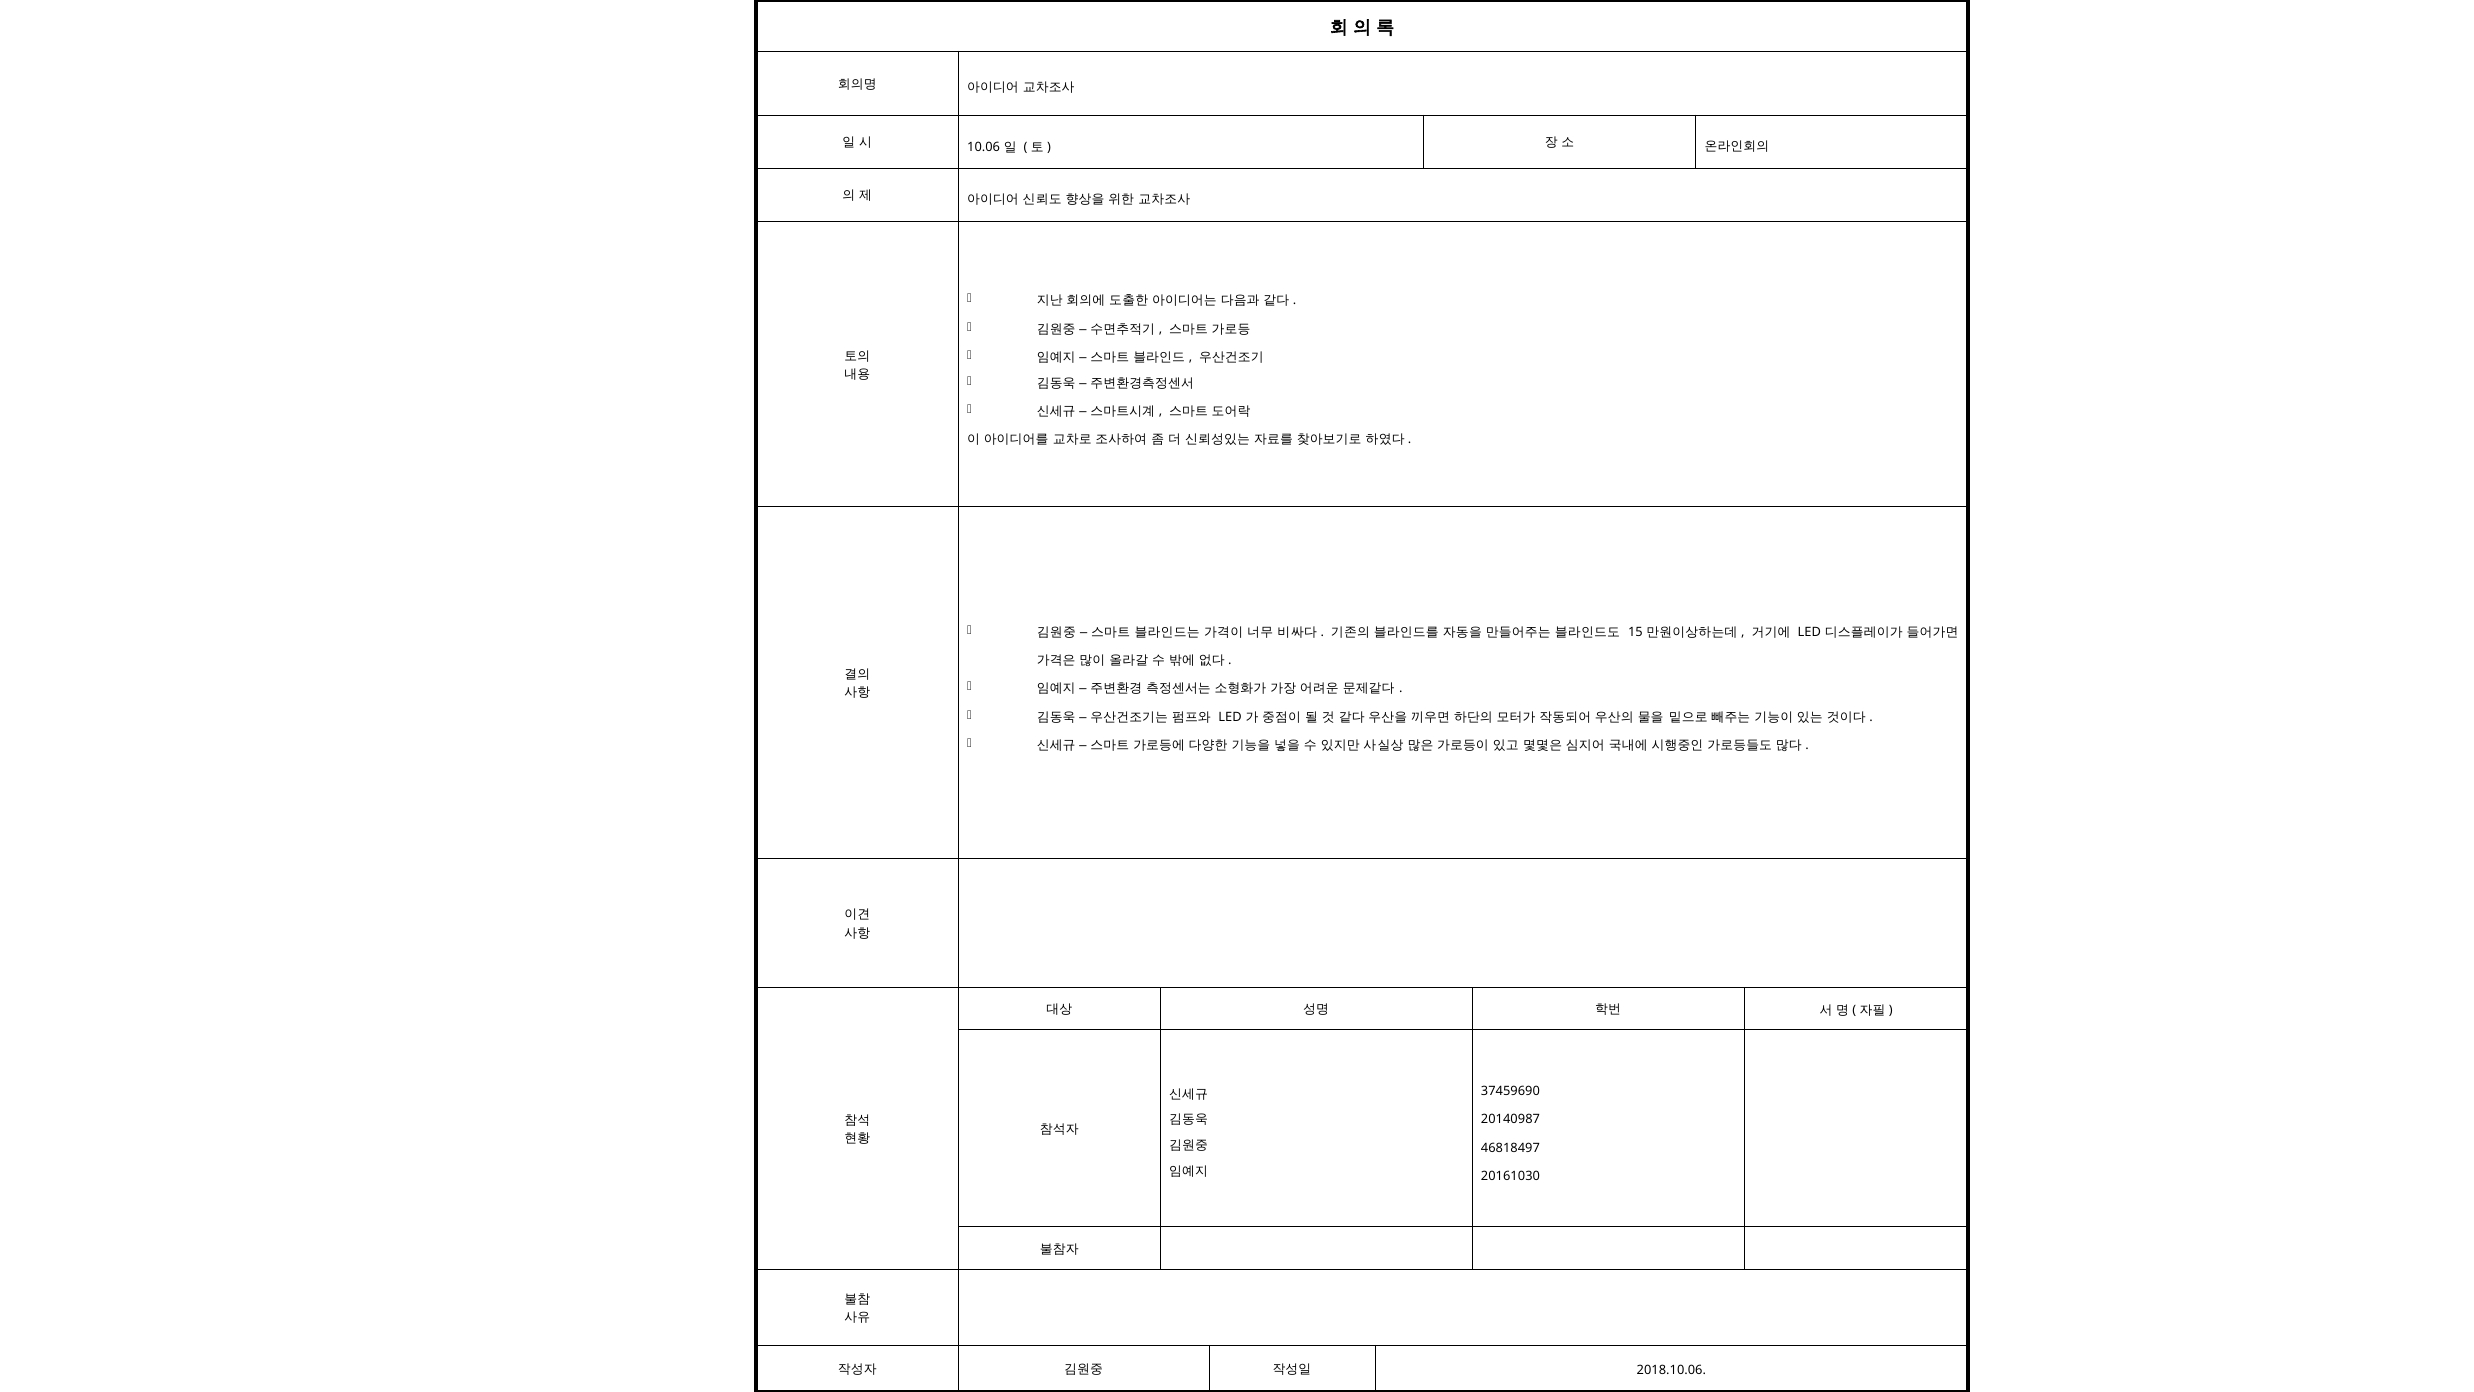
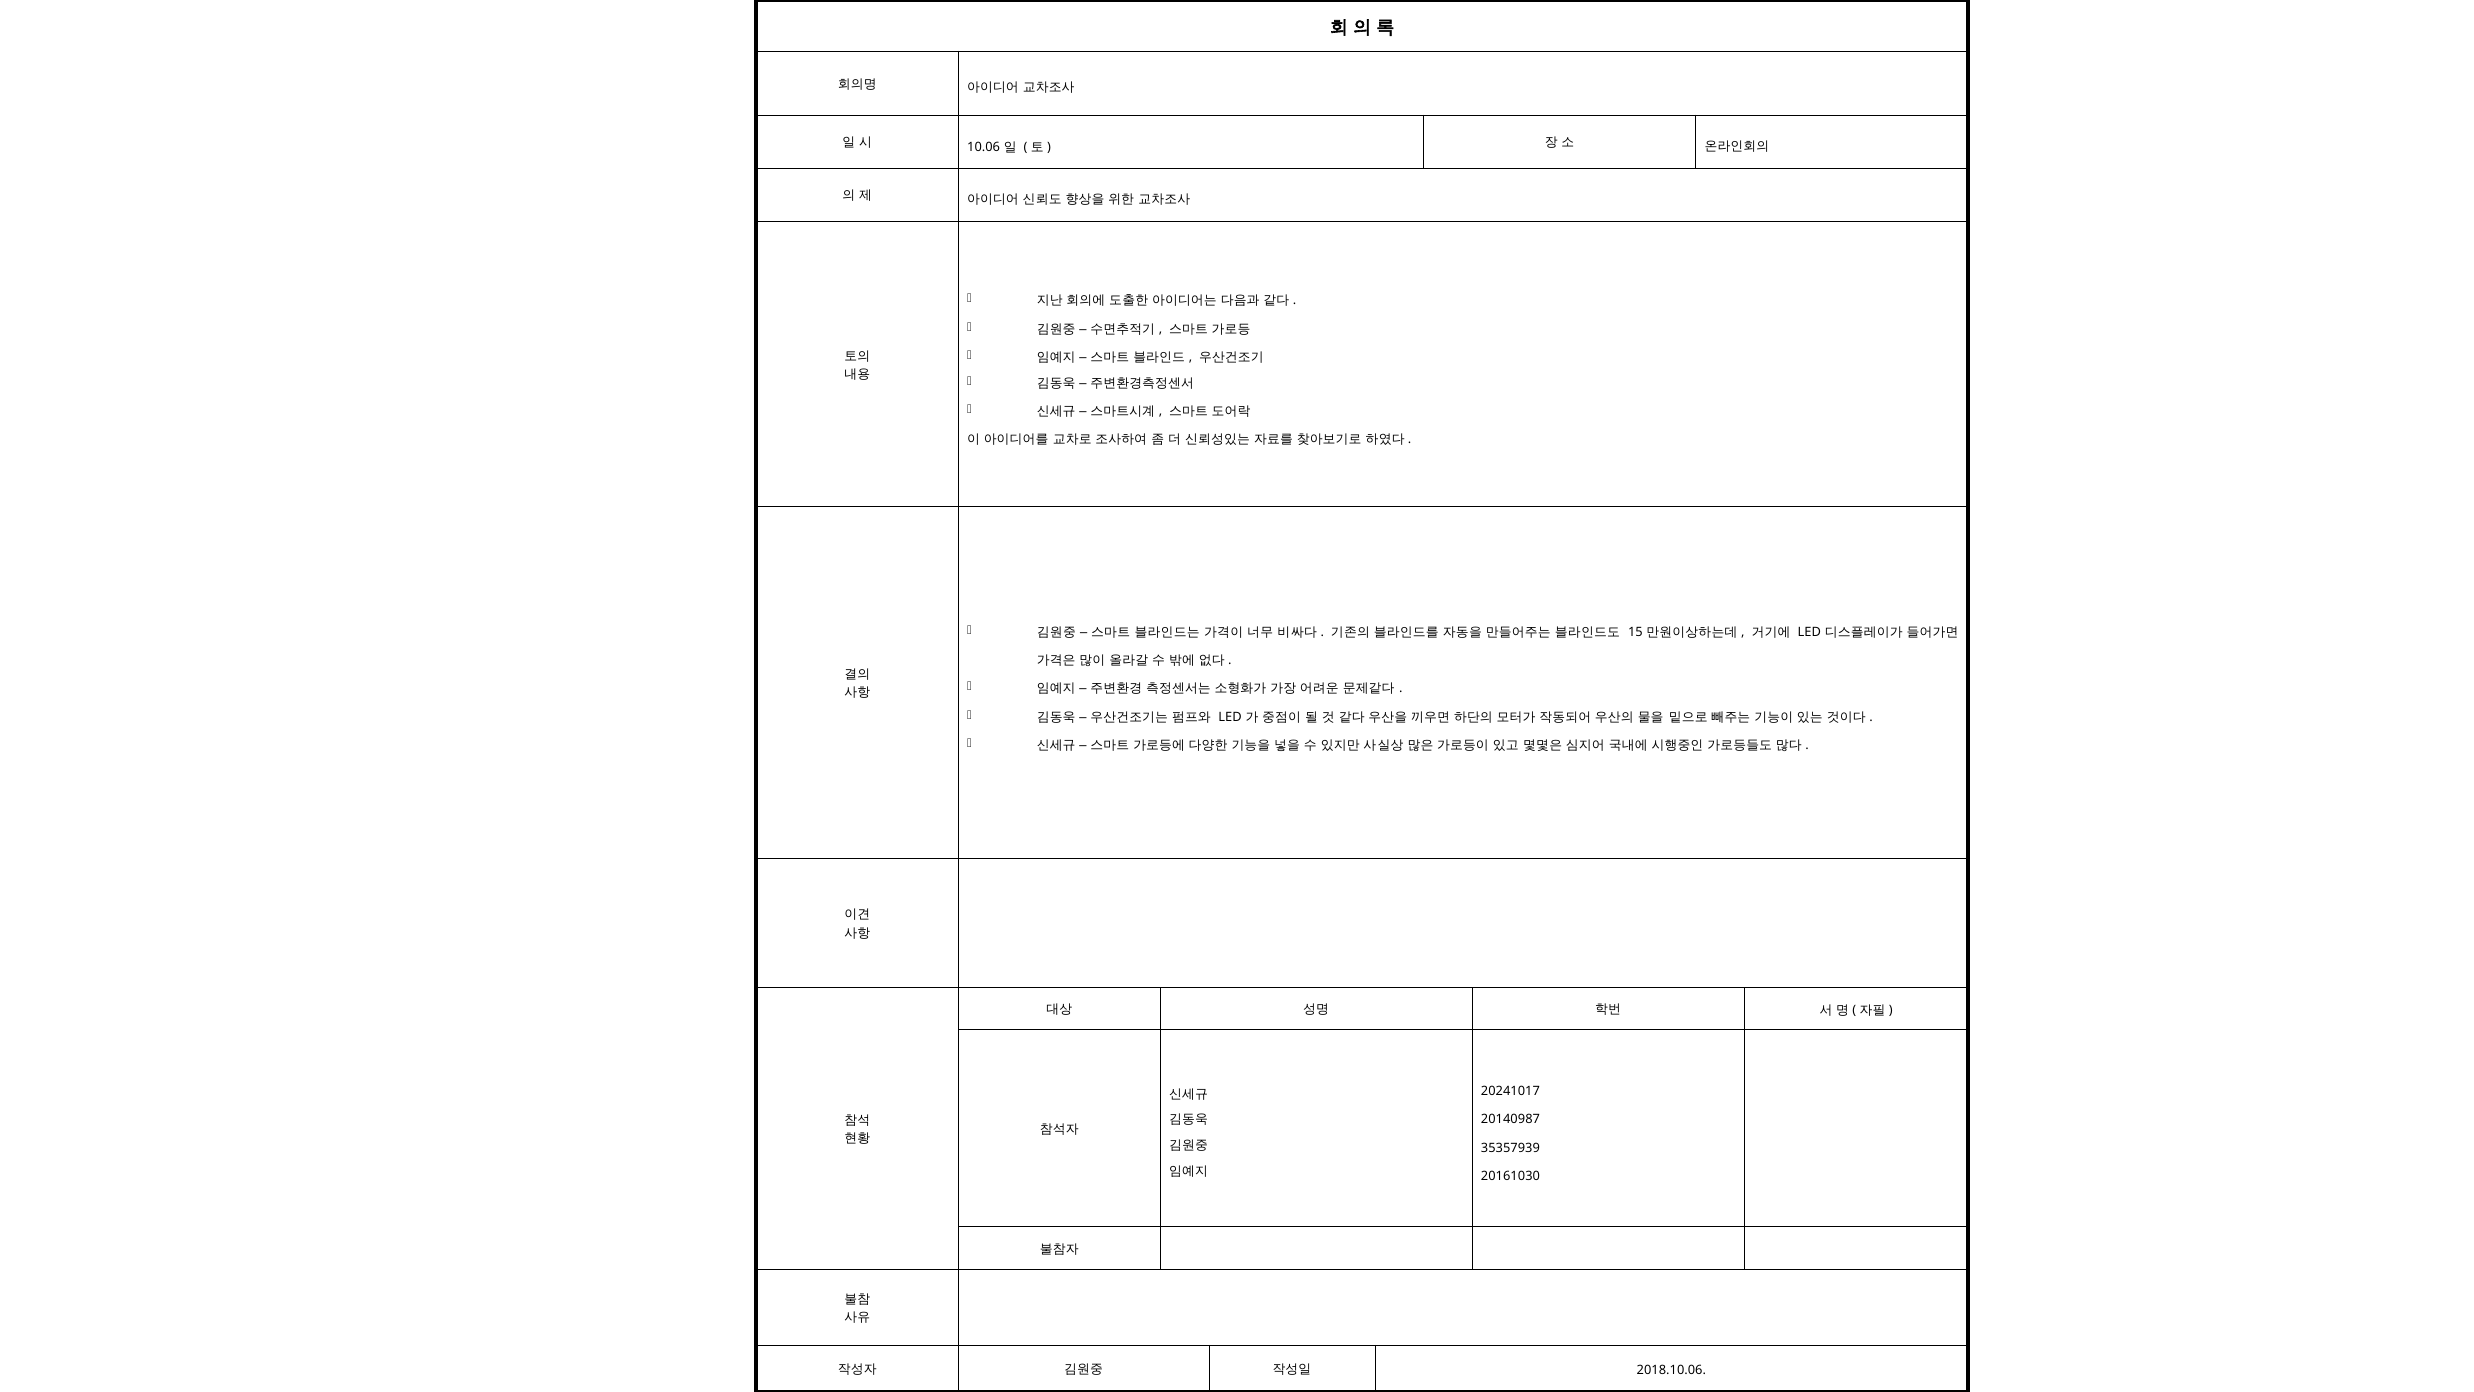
37459690: 37459690 -> 20241017 (1510, 1091)
46818497: 46818497 -> 35357939 (1510, 1148)
